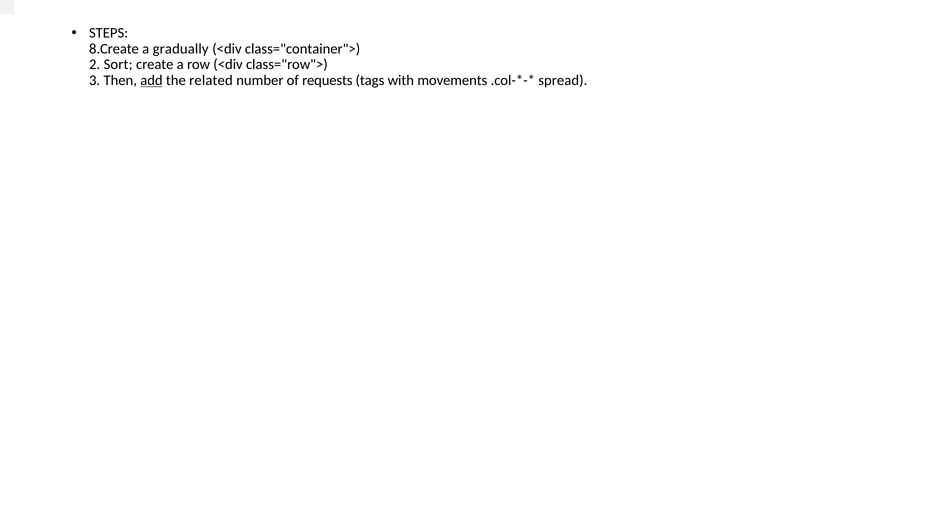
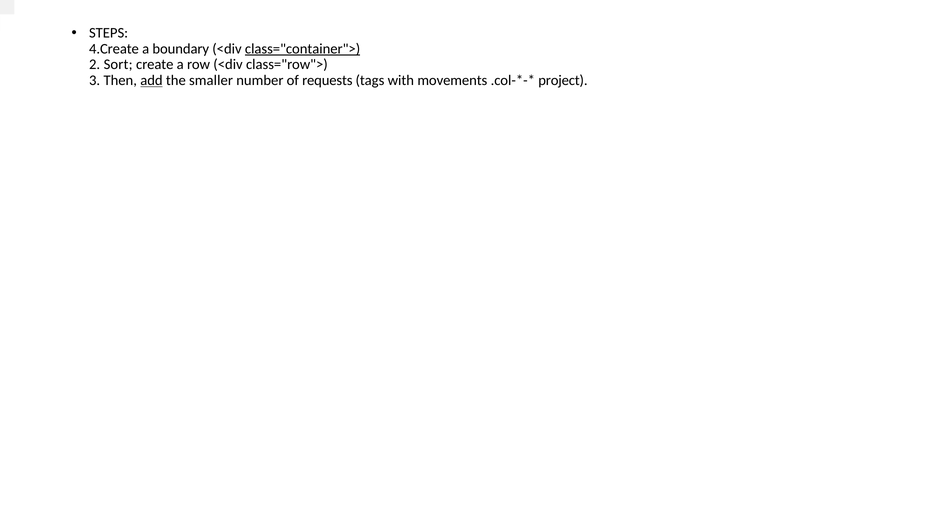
8.Create: 8.Create -> 4.Create (114, 49)
gradually: gradually -> boundary (181, 49)
class="container"> underline: none -> present (303, 49)
related: related -> smaller (211, 80)
spread: spread -> project (563, 80)
